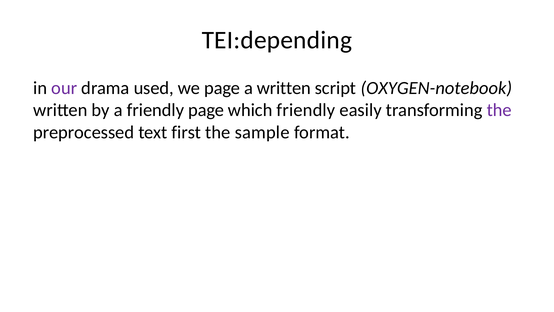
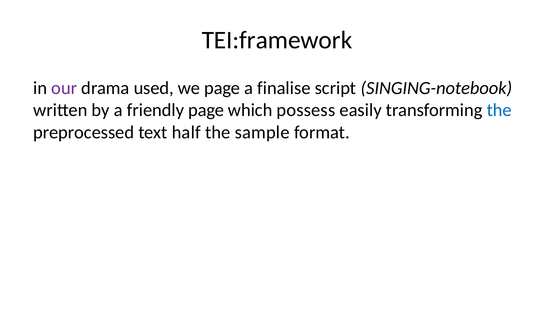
TEI:depending: TEI:depending -> TEI:framework (277, 40)
a written: written -> finalise (284, 88)
OXYGEN-notebook: OXYGEN-notebook -> SINGING-notebook (436, 88)
which friendly: friendly -> possess (306, 110)
the colour: purple -> blue (499, 110)
first: first -> half (186, 132)
